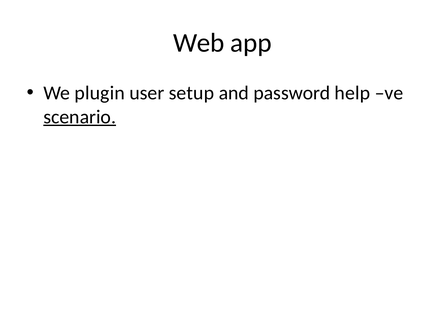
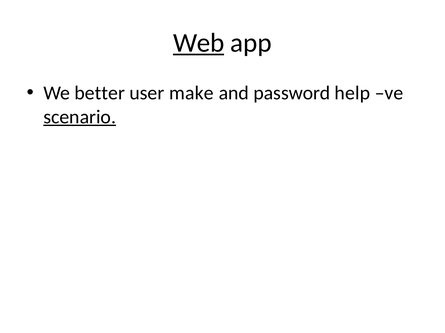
Web underline: none -> present (199, 43)
plugin: plugin -> better (100, 93)
setup: setup -> make (191, 93)
